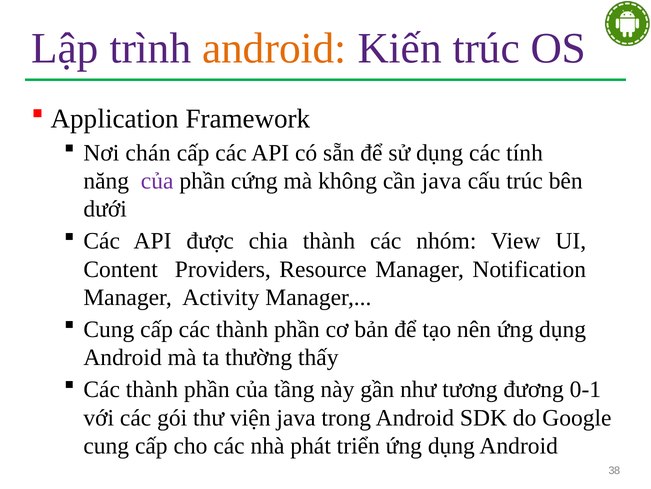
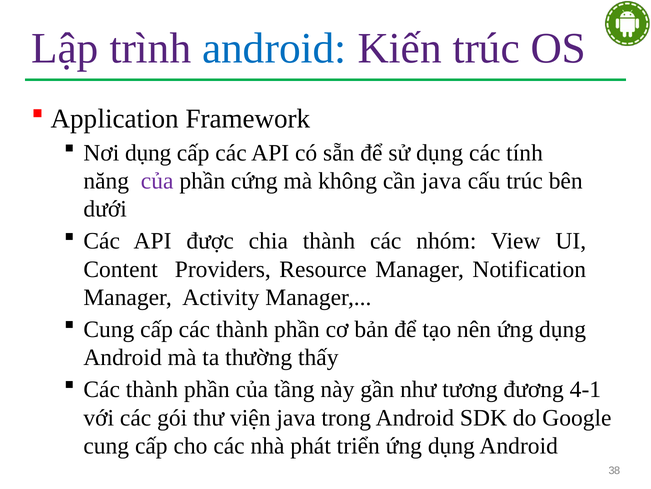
android colour: orange -> blue (274, 48)
Nơi chán: chán -> dụng (148, 153)
0-1: 0-1 -> 4-1 (585, 389)
